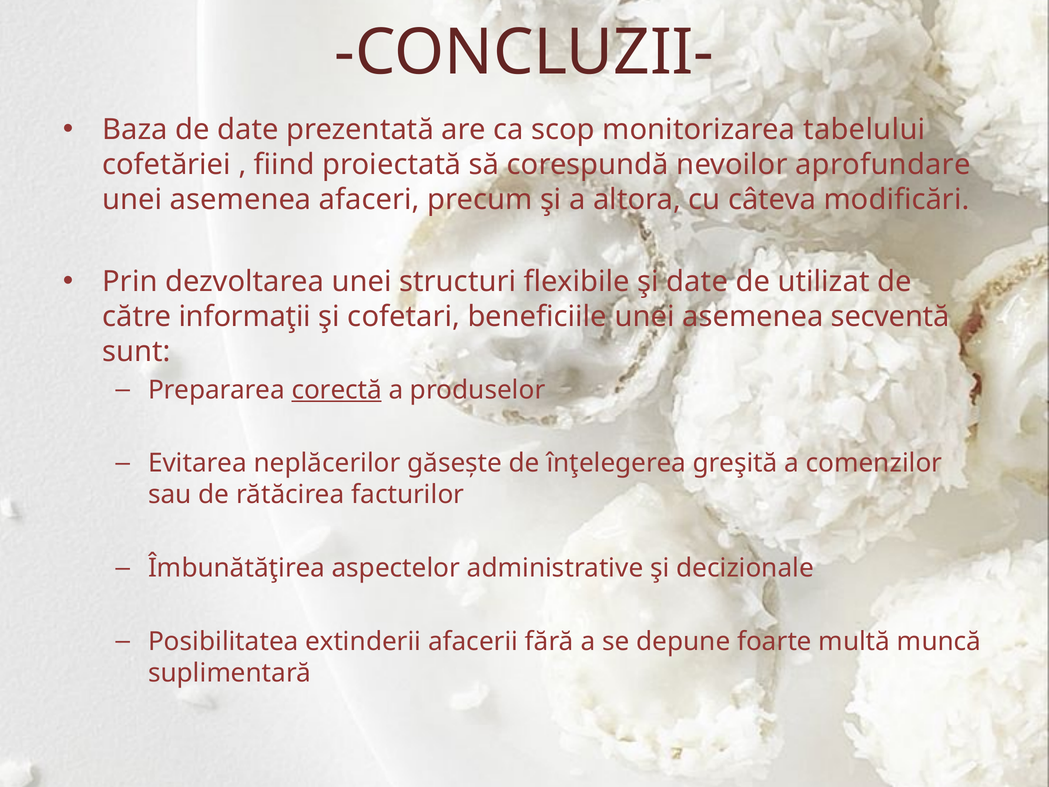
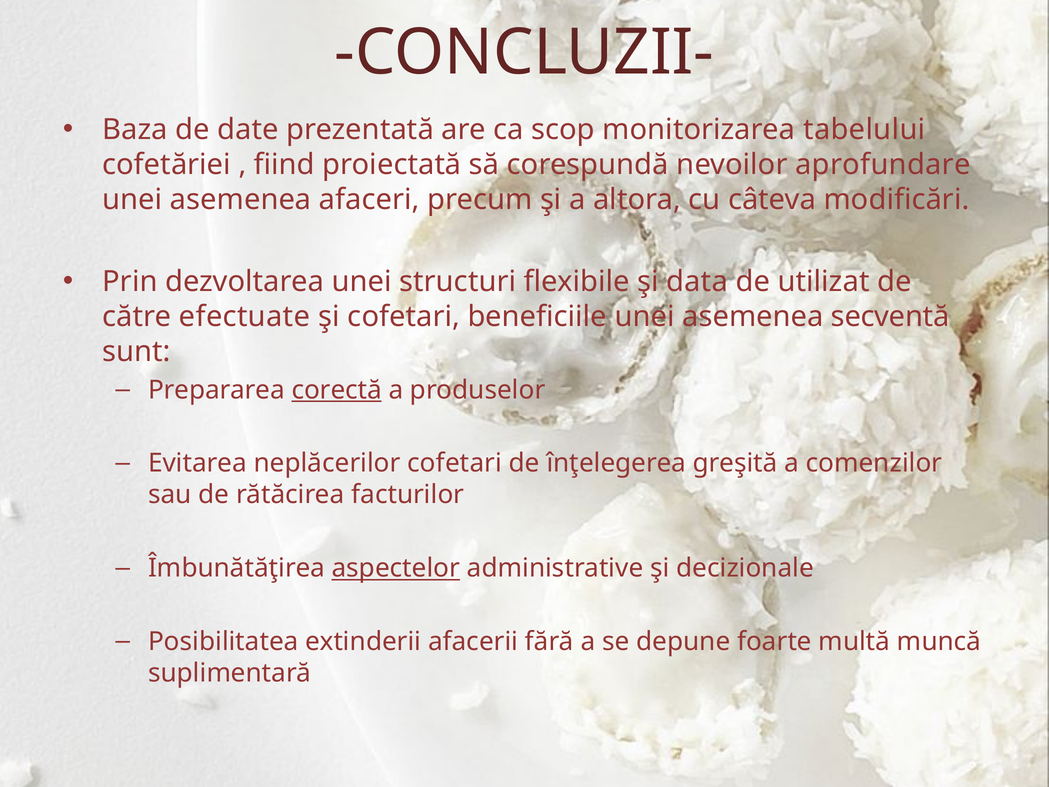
şi date: date -> data (697, 281)
informaţii: informaţii -> efectuate (245, 316)
neplăcerilor găsește: găsește -> cofetari (455, 463)
aspectelor underline: none -> present (396, 568)
